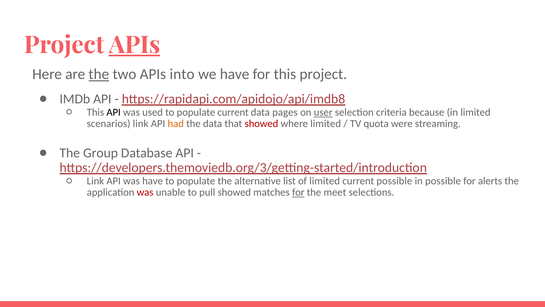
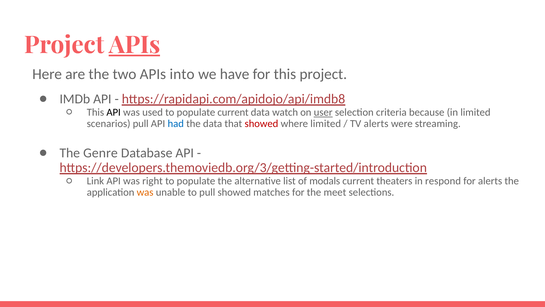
the underline: present -> none (99, 74)
pages: pages -> watch (285, 112)
scenarios link: link -> pull (141, 124)
had colour: orange -> blue (176, 124)
TV quota: quota -> alerts (376, 124)
Group: Group -> Genre (100, 153)
was have: have -> right (153, 181)
of limited: limited -> modals (325, 181)
current possible: possible -> theaters (394, 181)
in possible: possible -> respond (443, 181)
was colour: red -> orange (145, 192)
for underline: present -> none (298, 192)
